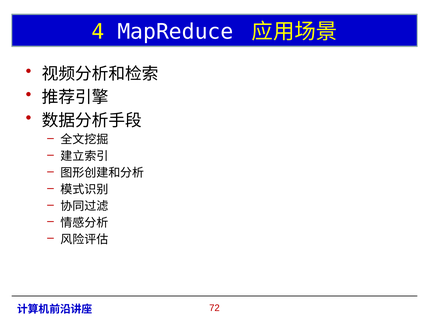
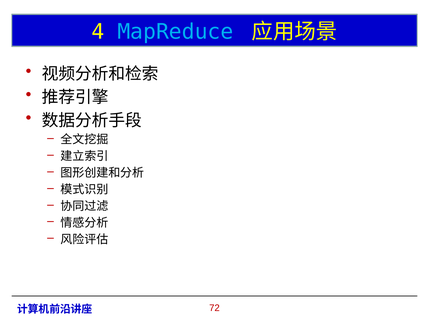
MapReduce colour: white -> light blue (175, 32)
